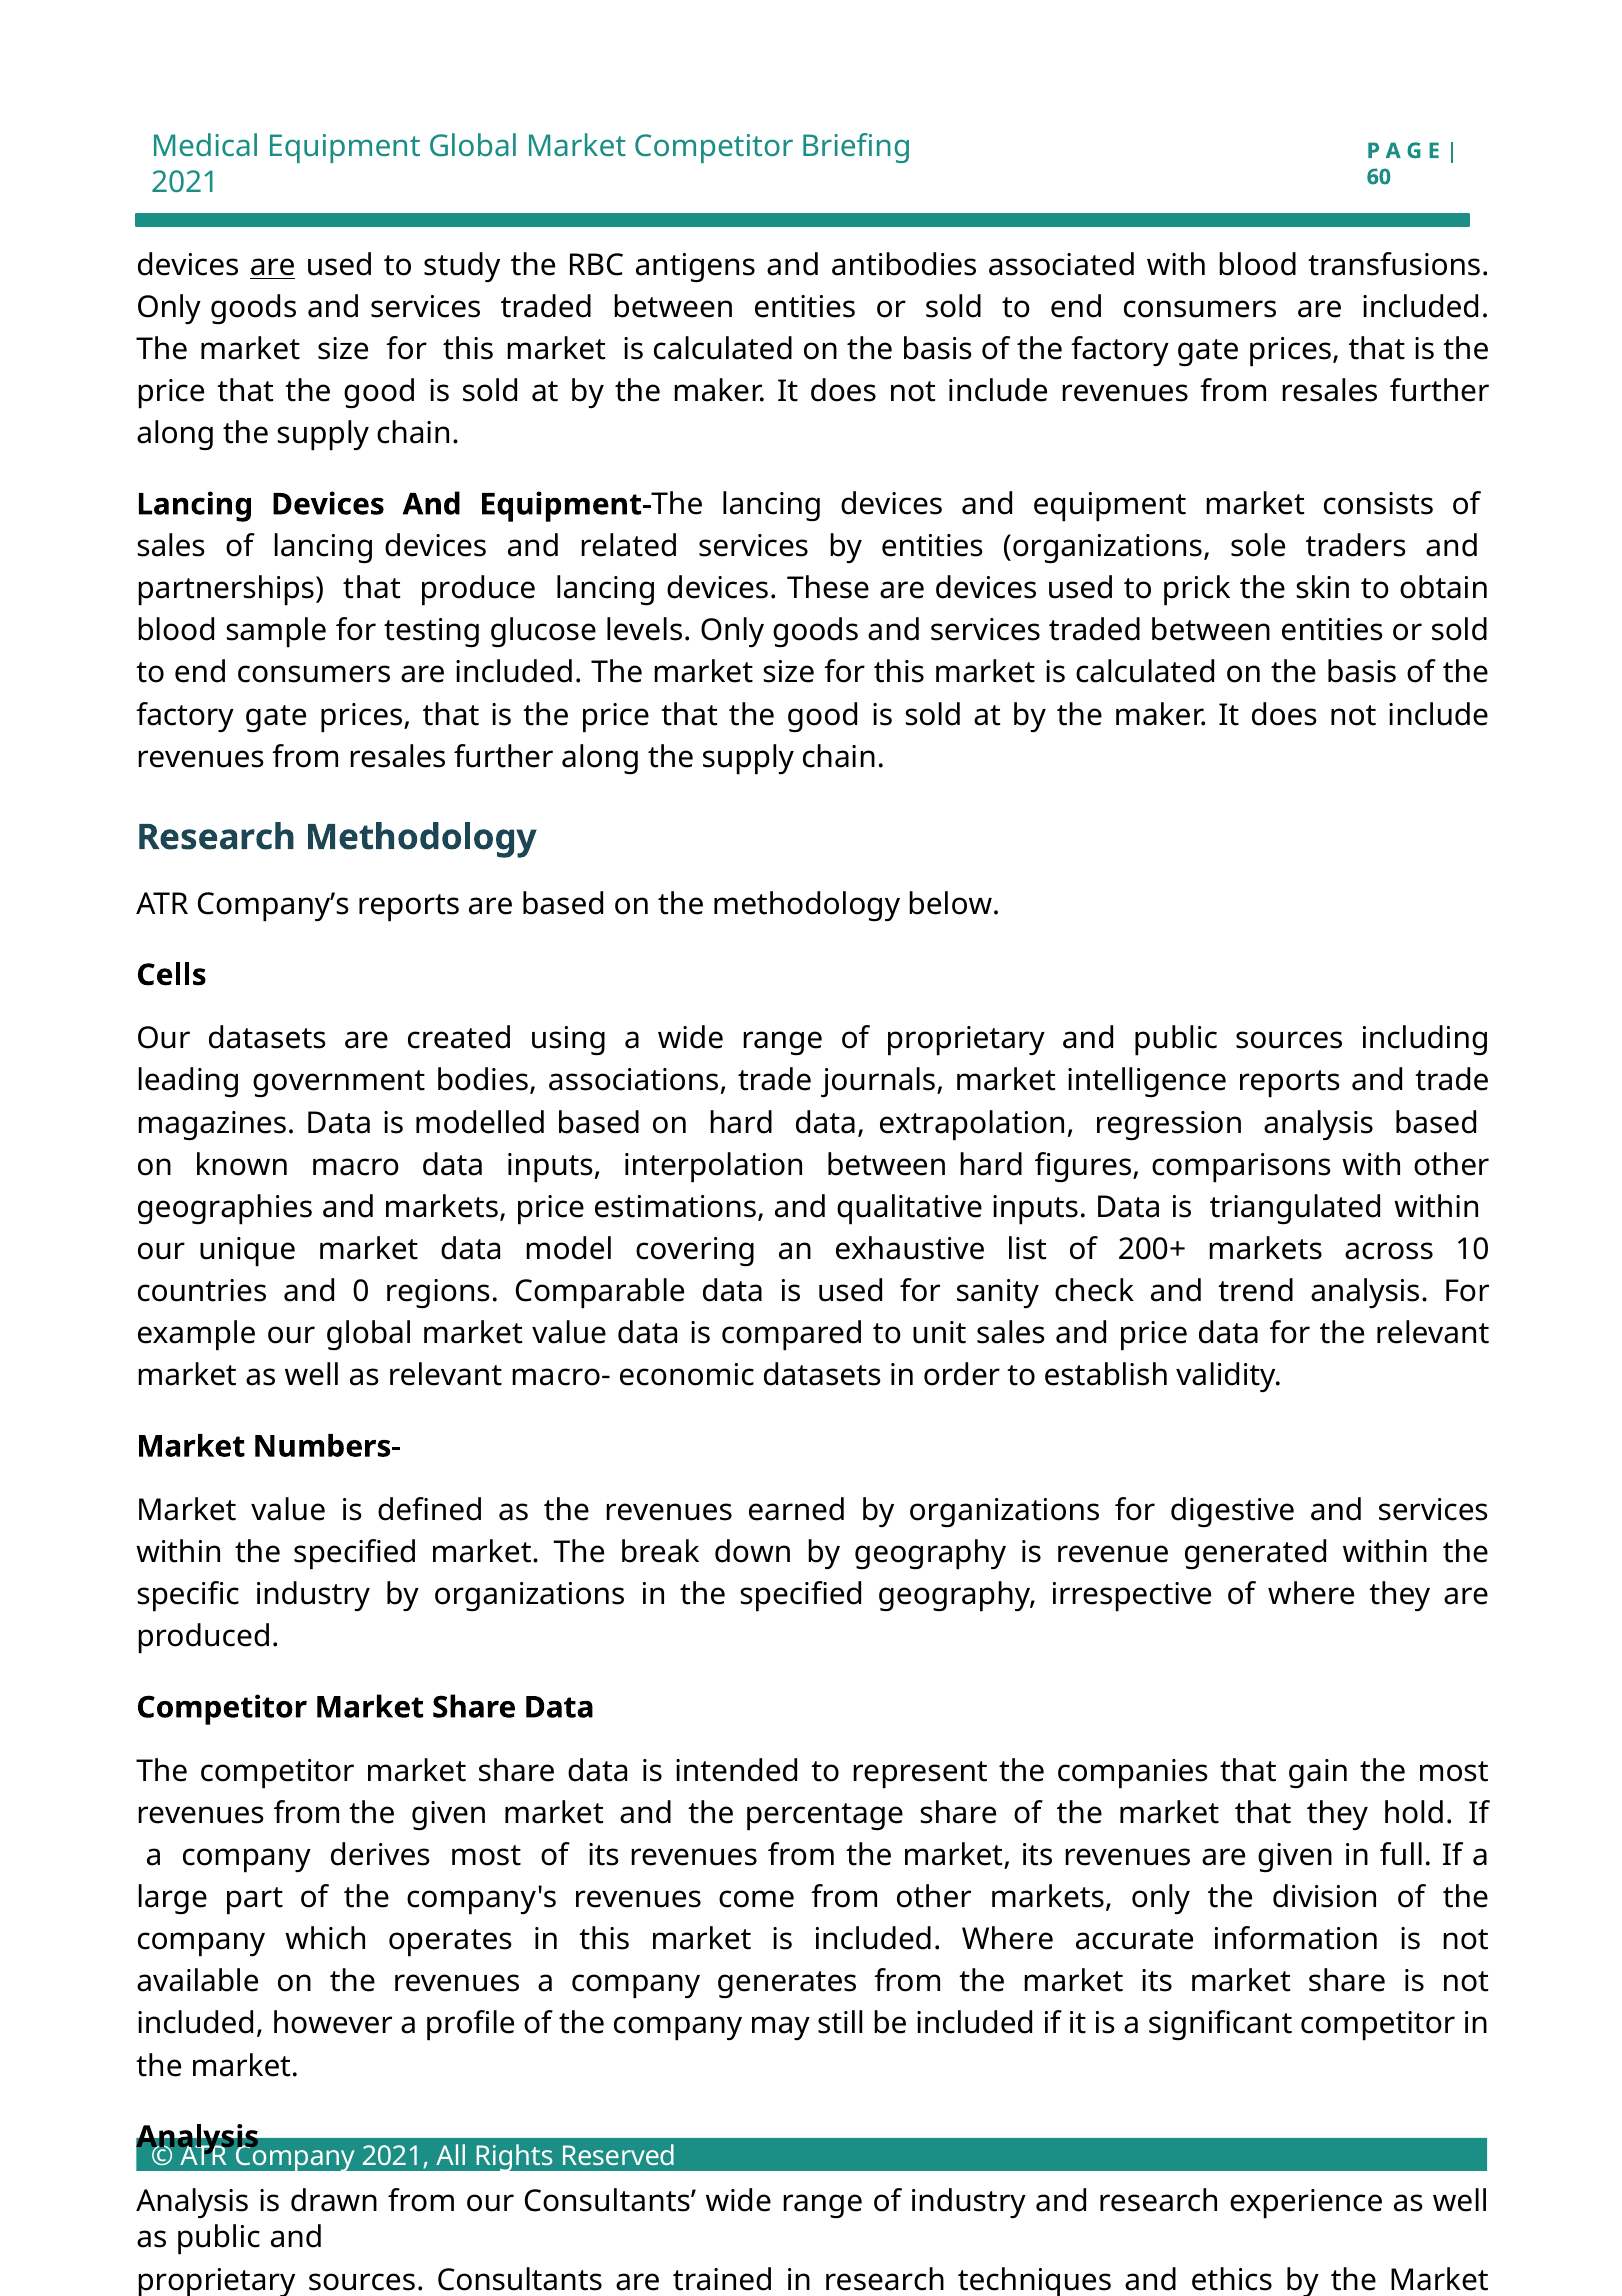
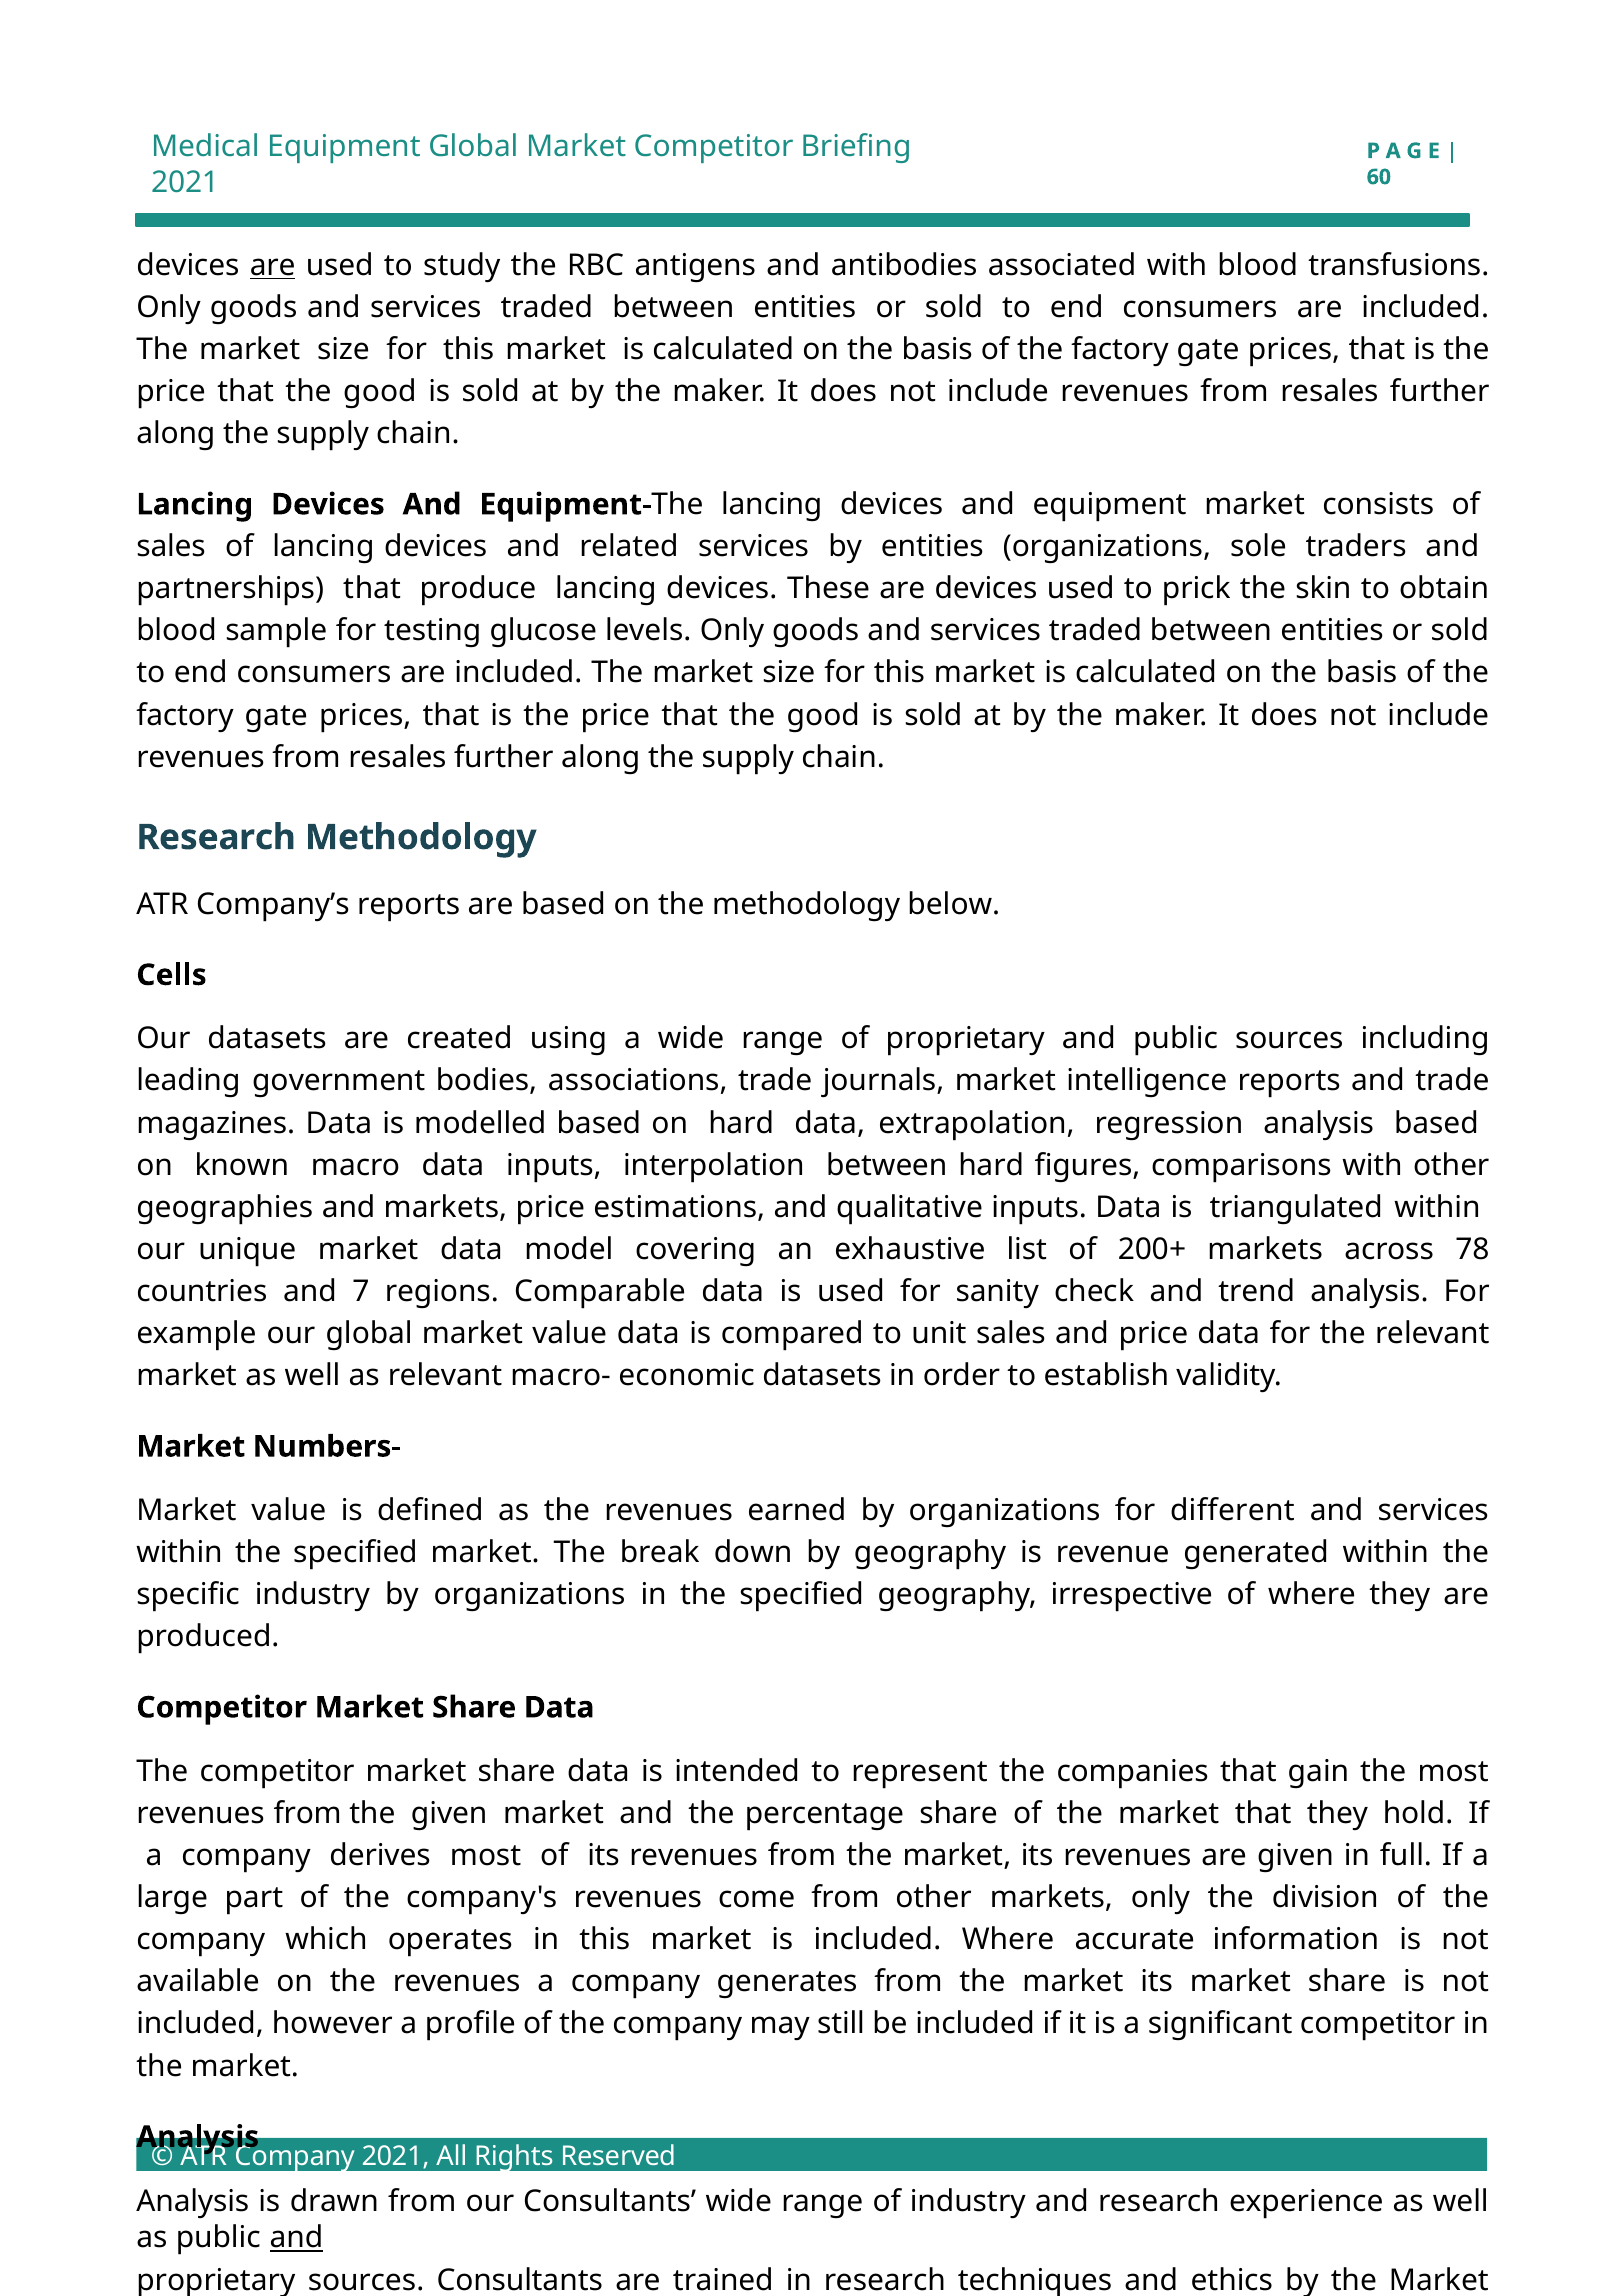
10: 10 -> 78 (1472, 1249)
0: 0 -> 7 (361, 1291)
digestive: digestive -> different (1232, 1510)
and underline: none -> present (297, 2237)
